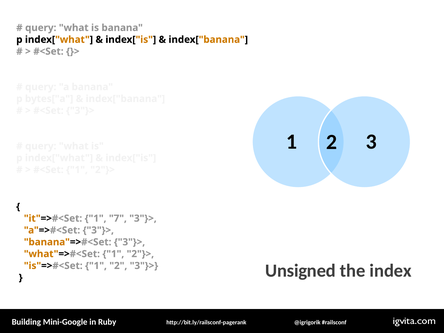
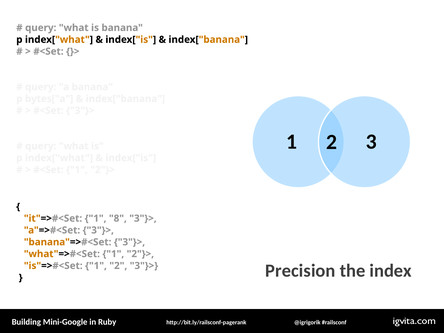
7: 7 -> 8 (118, 218)
Unsigned: Unsigned -> Precision (300, 271)
